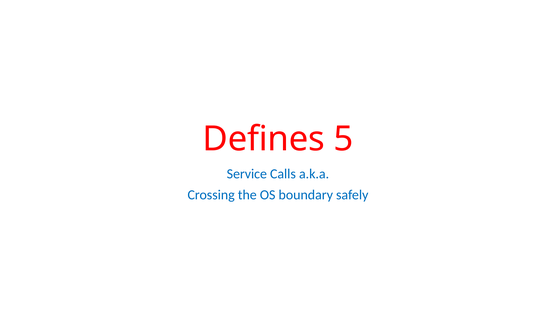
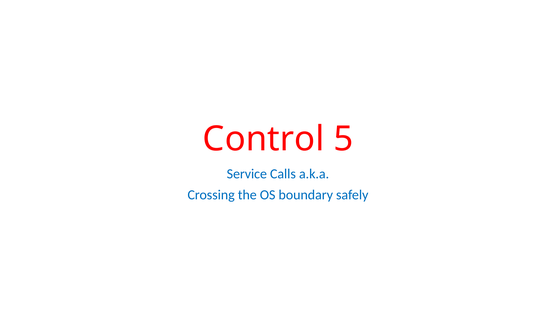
Defines: Defines -> Control (264, 139)
